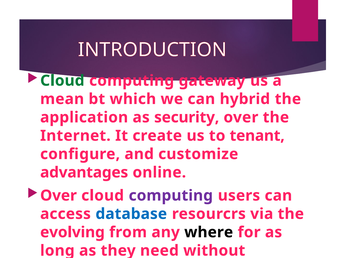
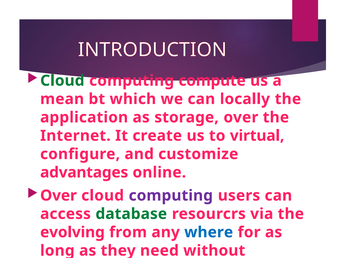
gateway: gateway -> compute (212, 81)
hybrid: hybrid -> locally (245, 99)
security: security -> storage (187, 118)
tenant: tenant -> virtual (257, 136)
database colour: blue -> green (131, 215)
where colour: black -> blue (209, 233)
